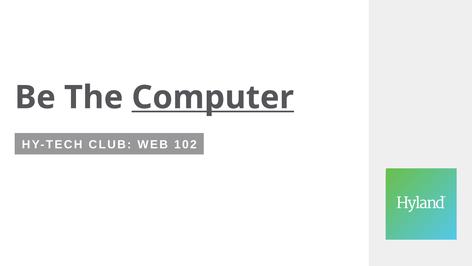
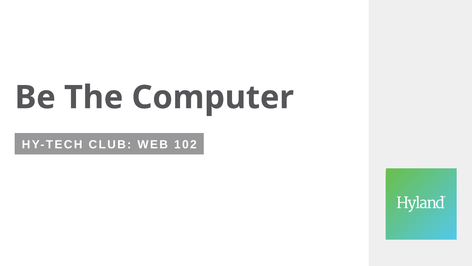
Computer underline: present -> none (213, 97)
